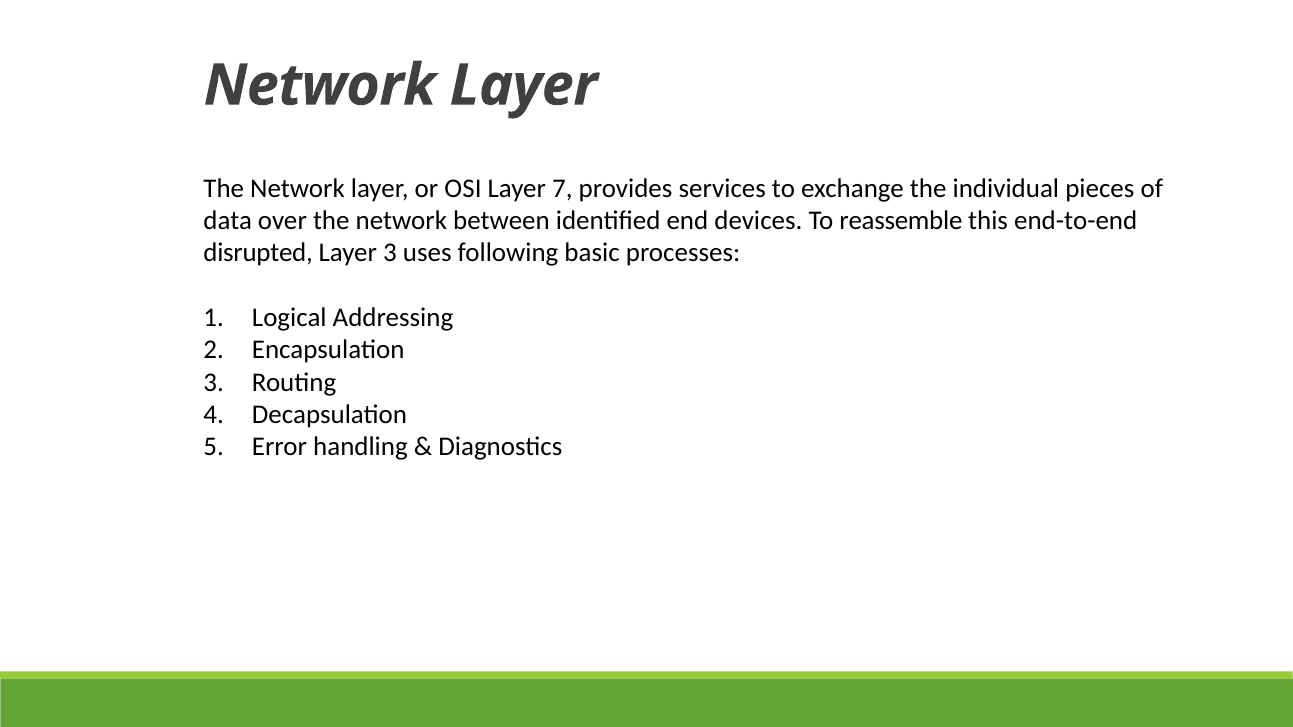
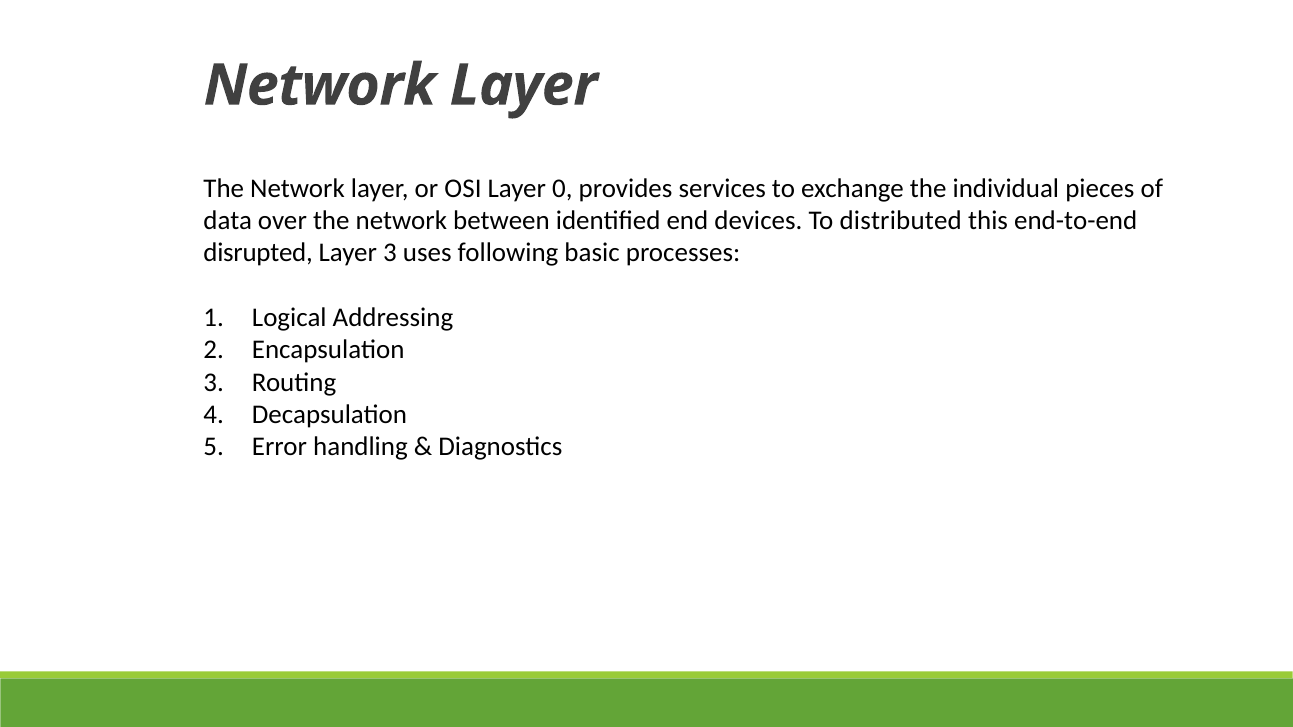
7: 7 -> 0 (562, 188)
reassemble: reassemble -> distributed (901, 221)
